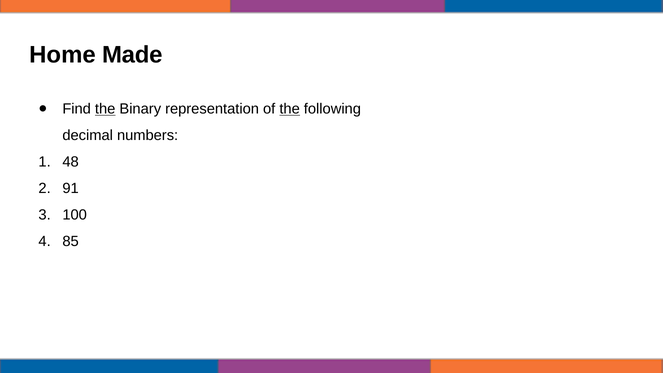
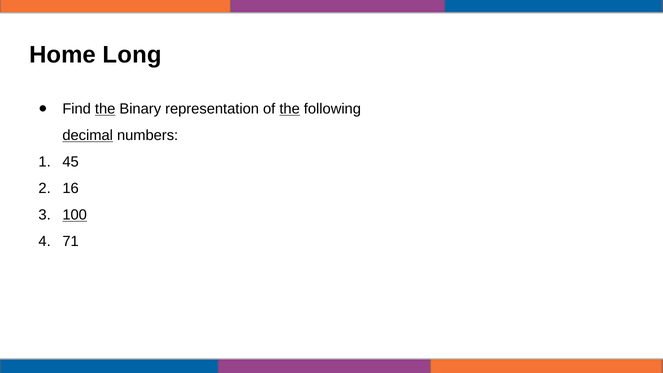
Made: Made -> Long (132, 55)
decimal underline: none -> present (88, 135)
48: 48 -> 45 (71, 162)
91: 91 -> 16 (71, 188)
100 underline: none -> present (75, 215)
85: 85 -> 71 (71, 241)
